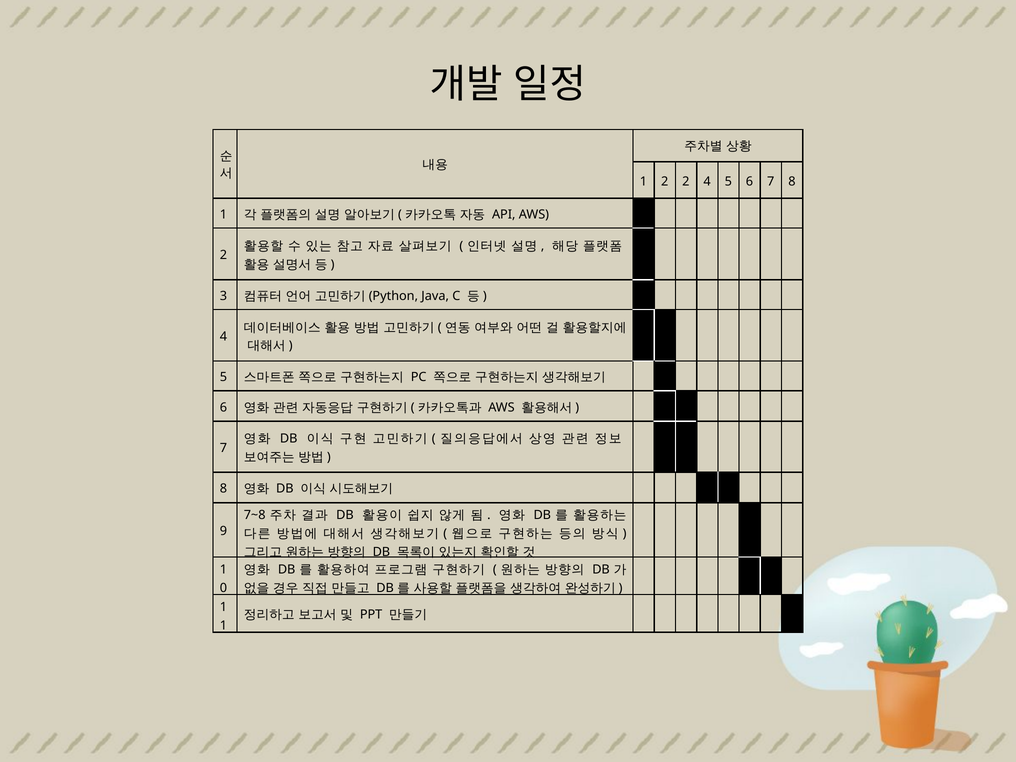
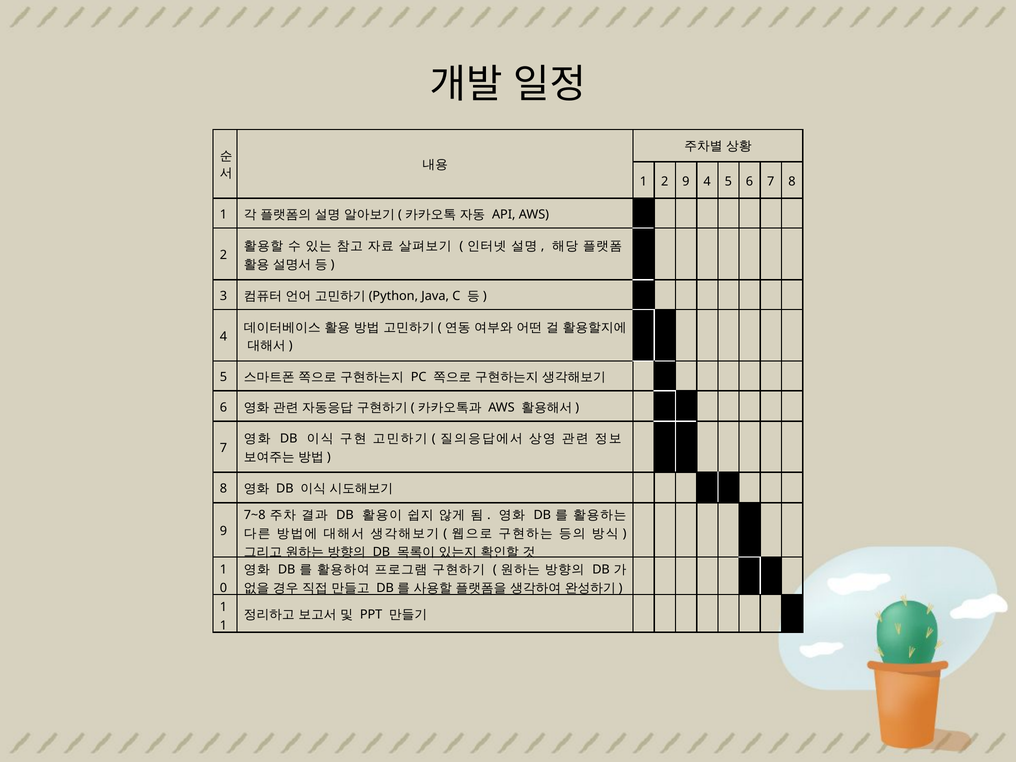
2 2: 2 -> 9 (686, 181)
